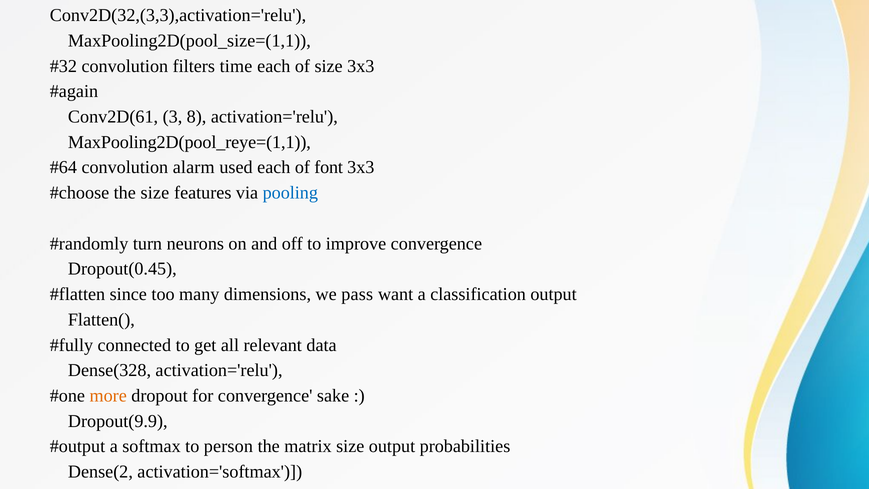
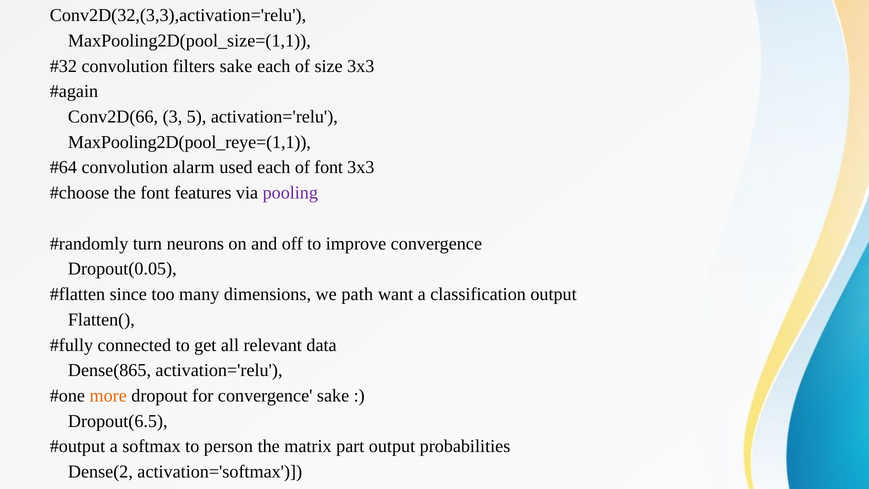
filters time: time -> sake (236, 66)
Conv2D(61: Conv2D(61 -> Conv2D(66 (113, 117)
8: 8 -> 5 (197, 117)
the size: size -> font (155, 193)
pooling colour: blue -> purple (290, 193)
Dropout(0.45: Dropout(0.45 -> Dropout(0.05 (122, 269)
pass: pass -> path (357, 294)
Dense(328: Dense(328 -> Dense(865 (110, 370)
Dropout(9.9: Dropout(9.9 -> Dropout(6.5 (118, 421)
matrix size: size -> part (350, 446)
